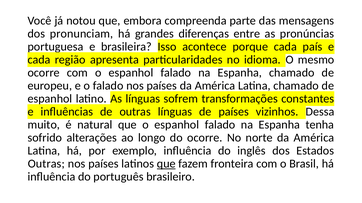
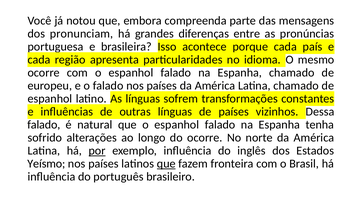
muito: muito -> falado (44, 125)
por underline: none -> present (97, 151)
Outras: Outras -> Yeísmo (46, 164)
